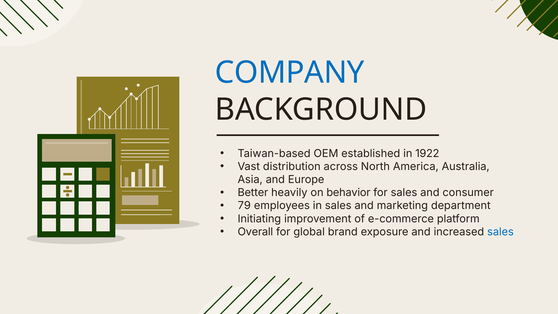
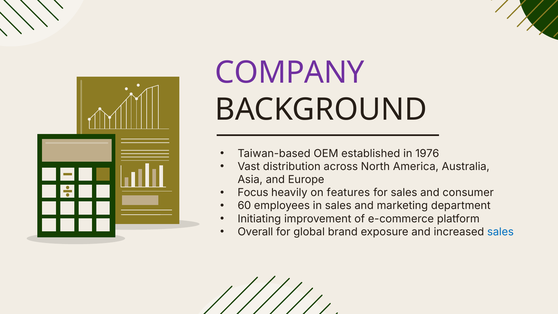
COMPANY colour: blue -> purple (290, 72)
1922: 1922 -> 1976 (427, 154)
Better: Better -> Focus (253, 193)
behavior: behavior -> features (348, 193)
79: 79 -> 60 (244, 206)
